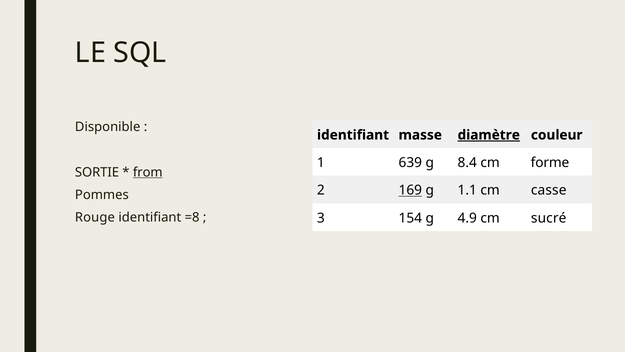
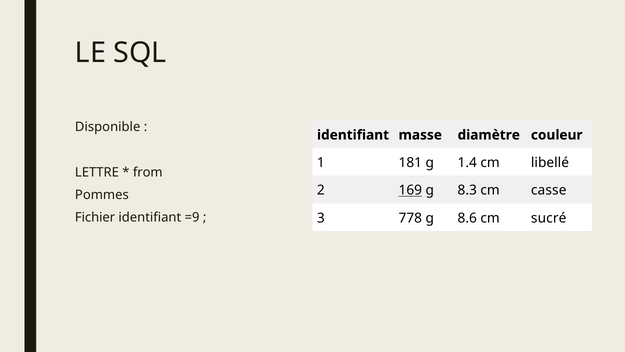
diamètre underline: present -> none (489, 135)
639: 639 -> 181 (410, 162)
8.4: 8.4 -> 1.4 (467, 162)
forme: forme -> libellé (550, 162)
SORTIE: SORTIE -> LETTRE (97, 172)
from underline: present -> none (148, 172)
1.1: 1.1 -> 8.3 (467, 190)
Rouge: Rouge -> Fichier (95, 217)
=8: =8 -> =9 (192, 217)
154: 154 -> 778 (410, 218)
4.9: 4.9 -> 8.6 (467, 218)
